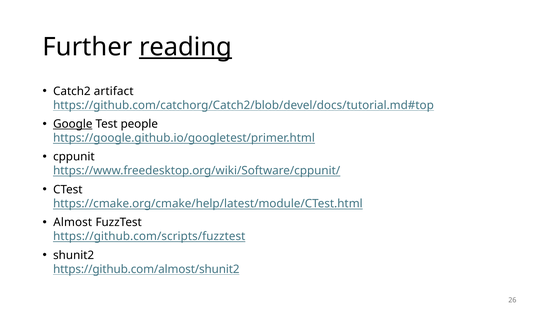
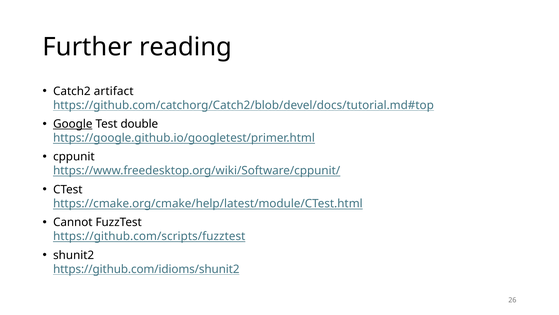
reading underline: present -> none (186, 47)
people: people -> double (139, 124)
Almost: Almost -> Cannot (73, 222)
https://github.com/almost/shunit2: https://github.com/almost/shunit2 -> https://github.com/idioms/shunit2 (146, 269)
